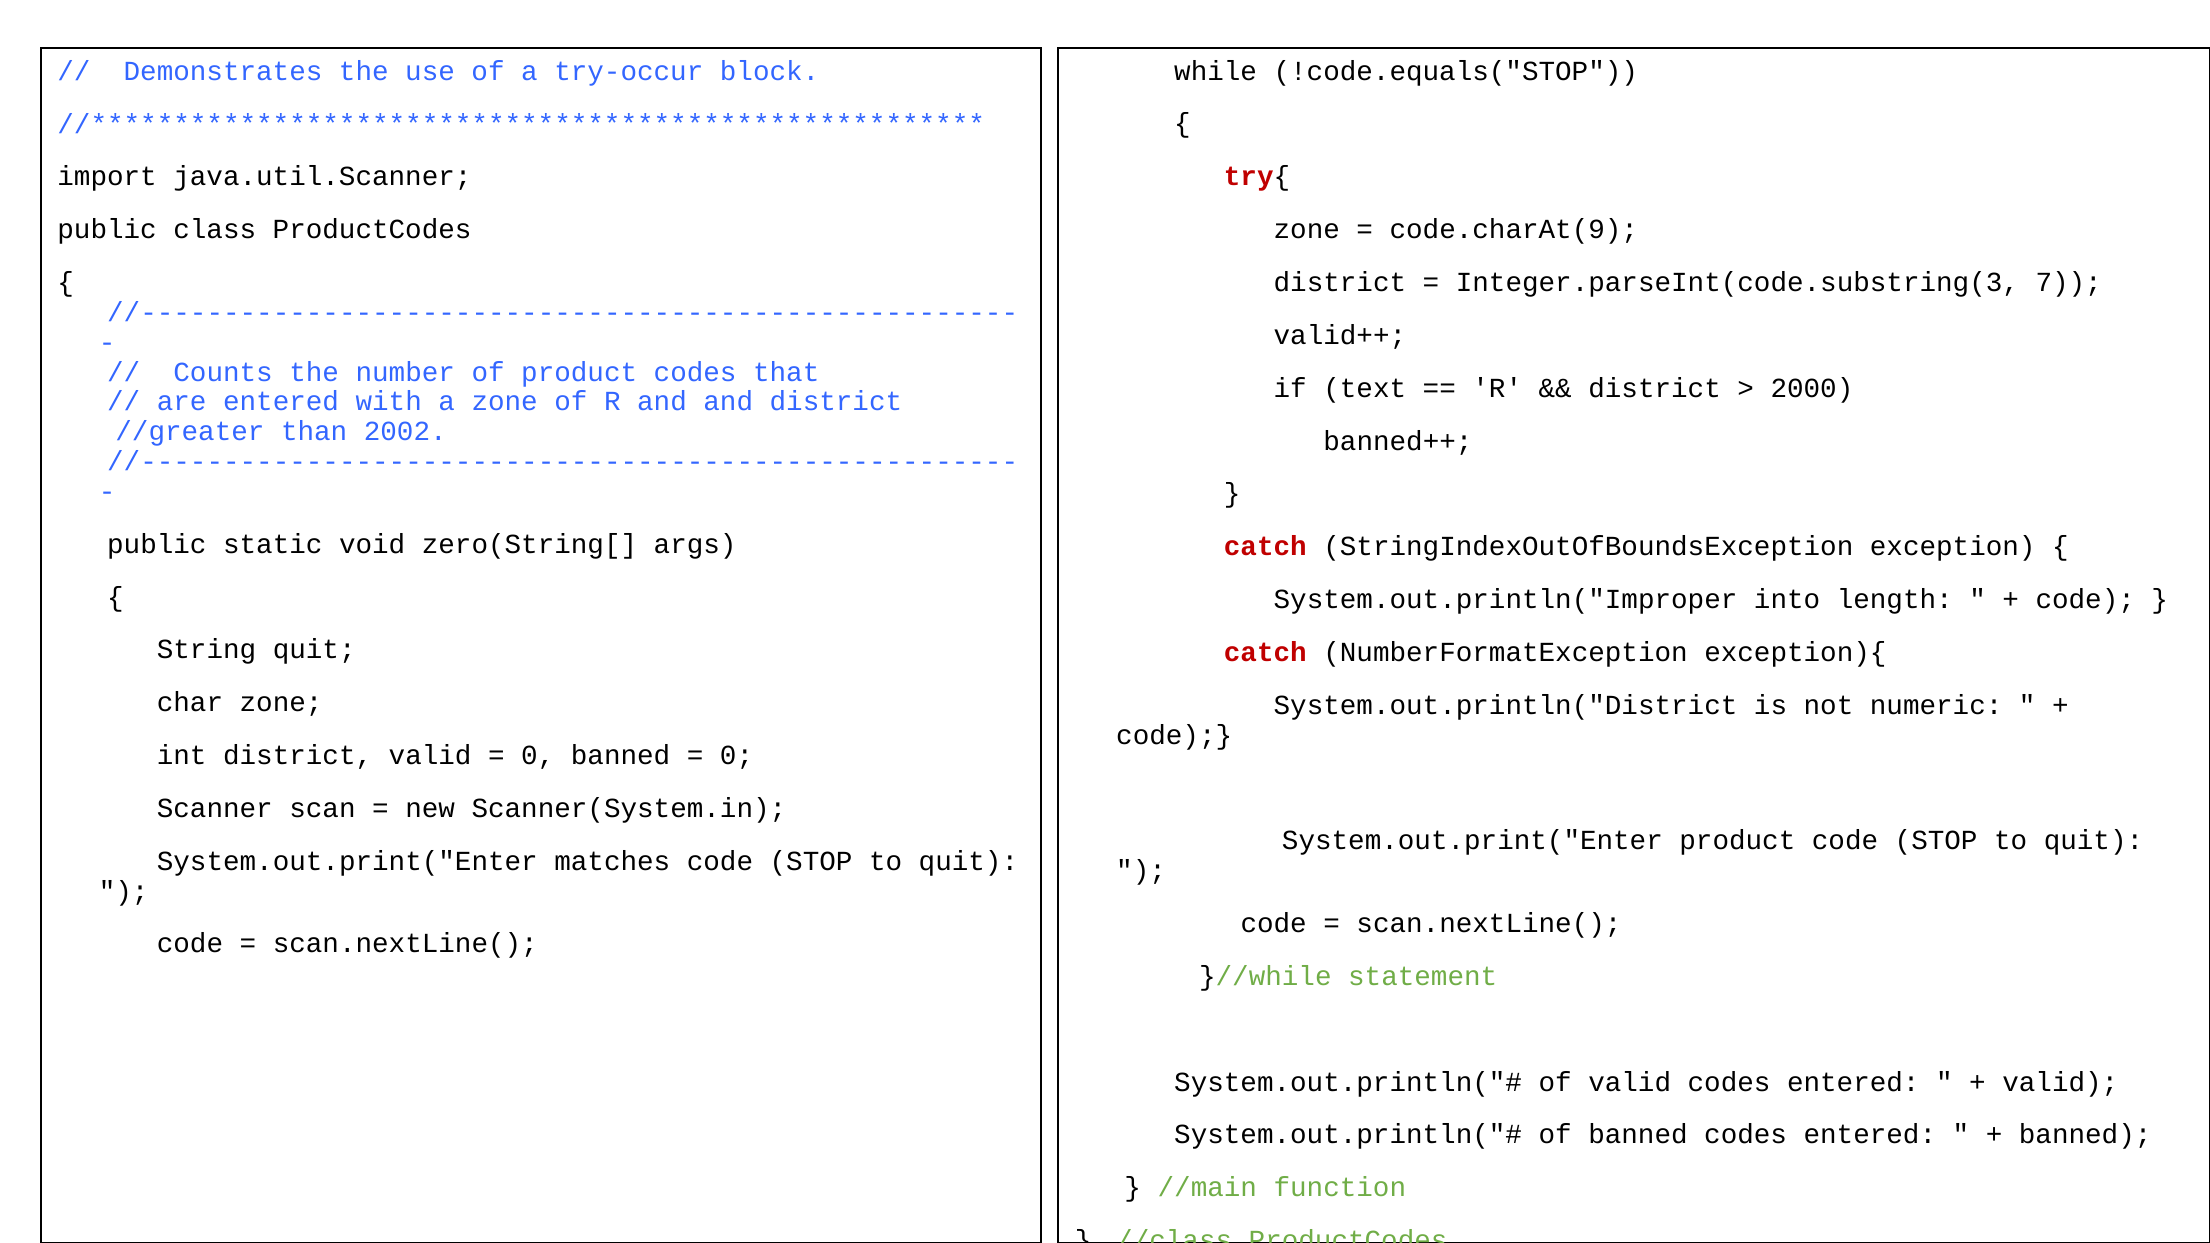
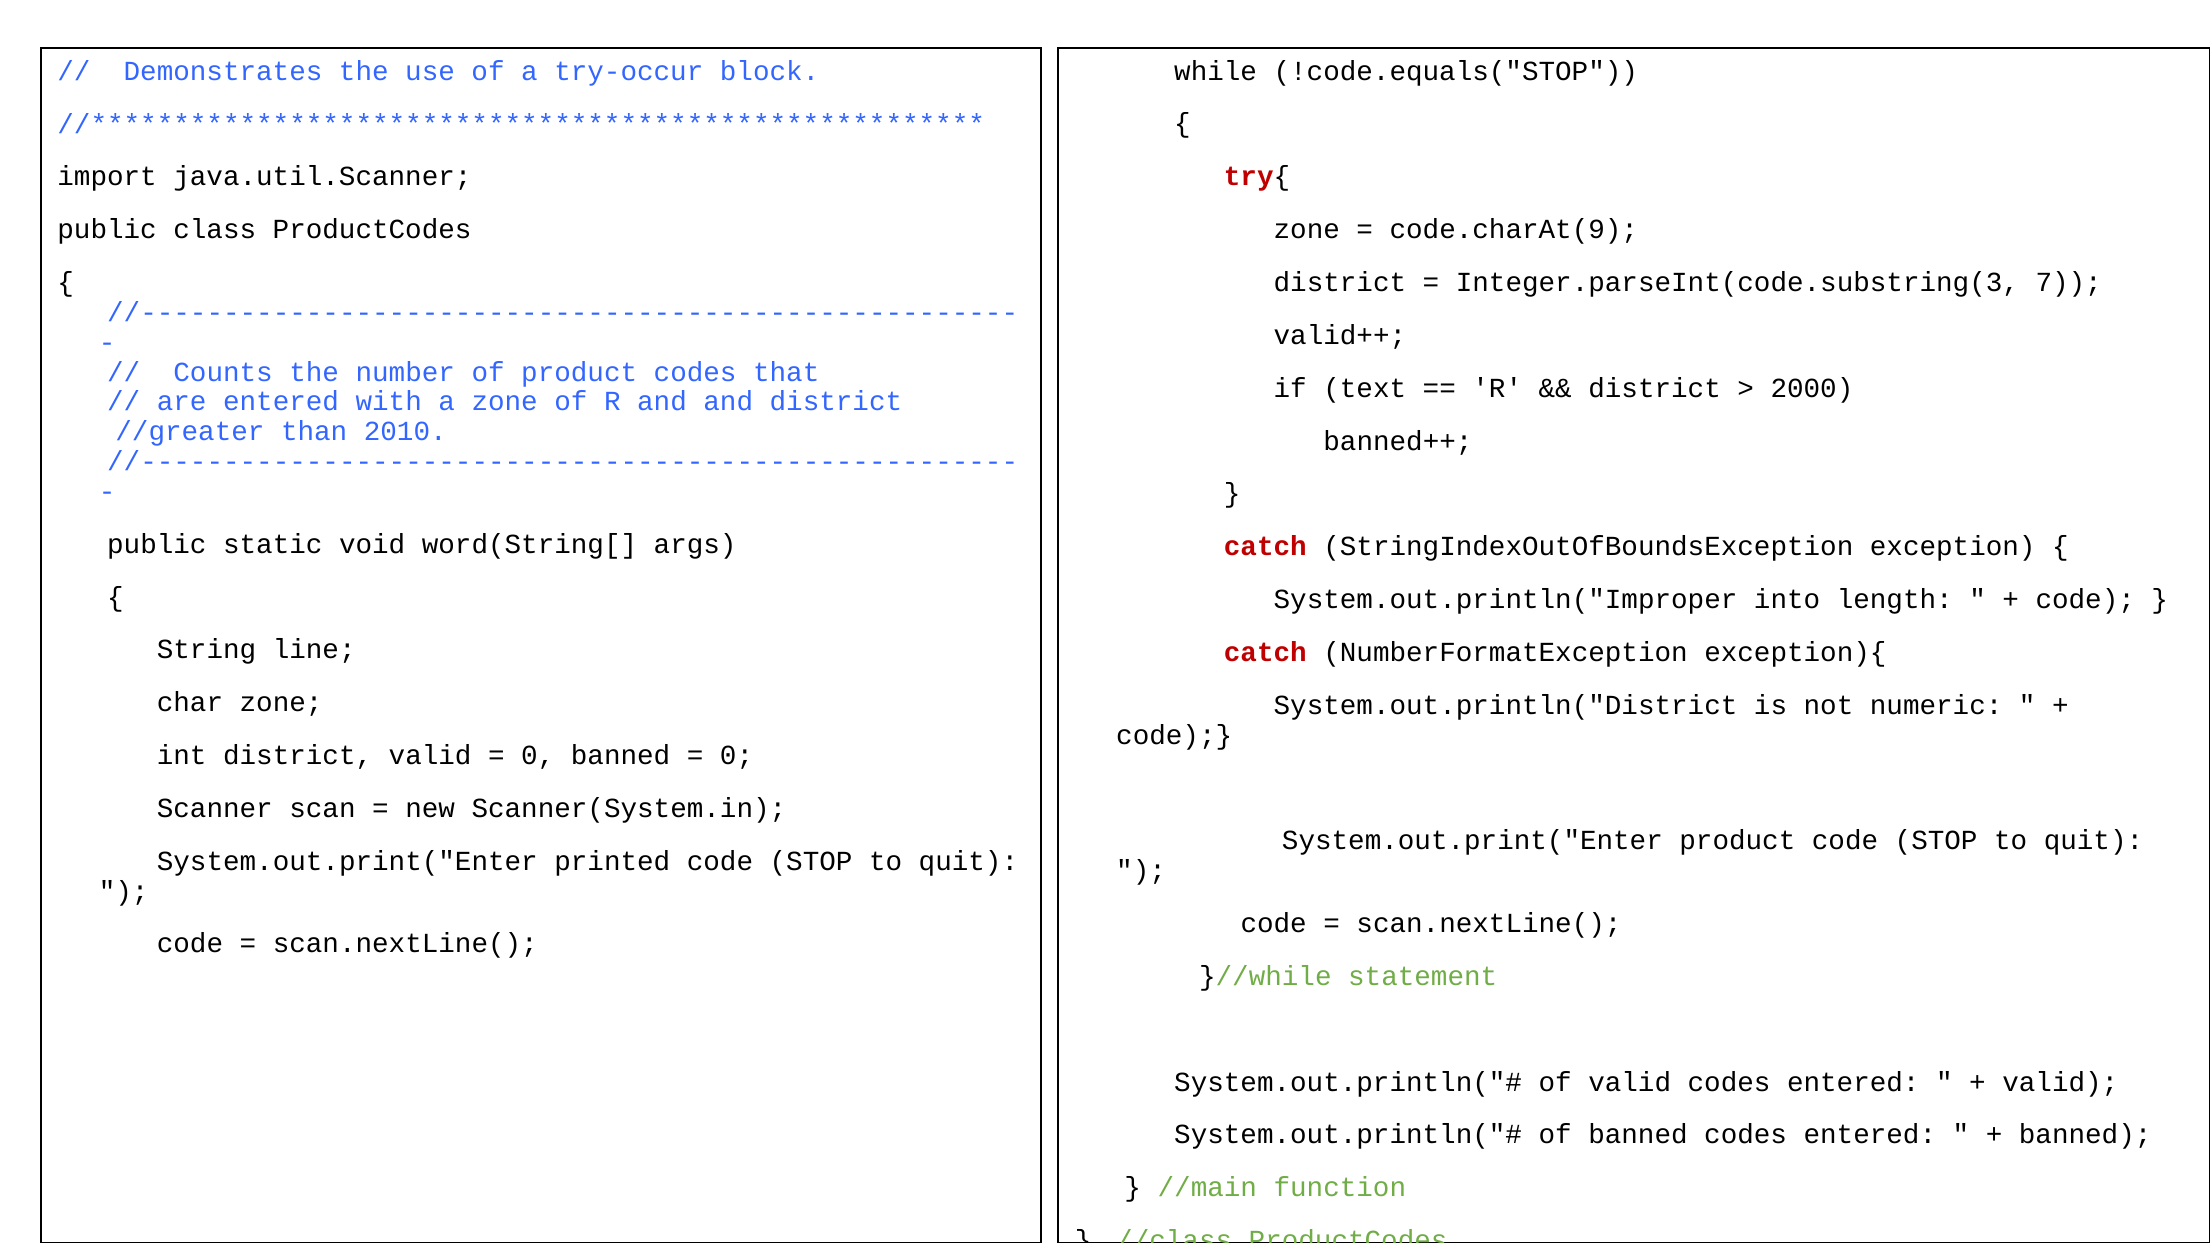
2002: 2002 -> 2010 (405, 432)
zero(String[: zero(String[ -> word(String[ (529, 544)
String quit: quit -> line (314, 650)
matches: matches -> printed (612, 861)
